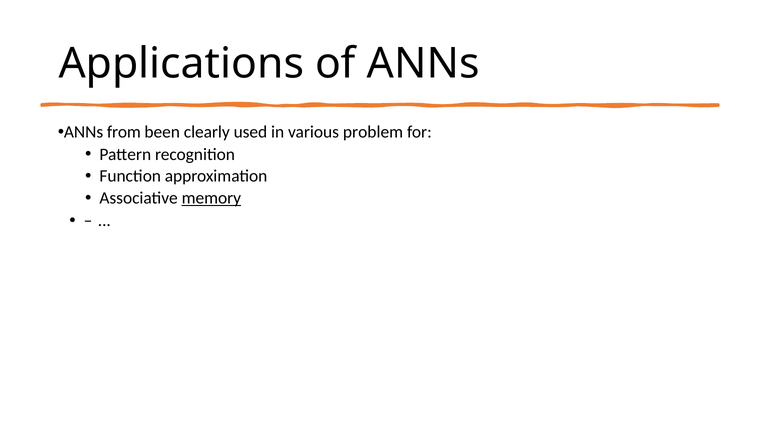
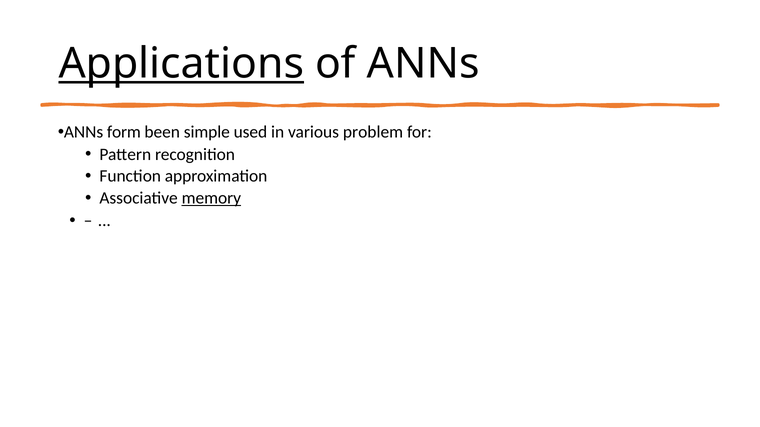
Applications underline: none -> present (181, 64)
from: from -> form (124, 132)
clearly: clearly -> simple (207, 132)
